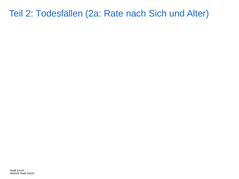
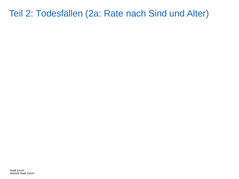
Sich: Sich -> Sind (158, 14)
